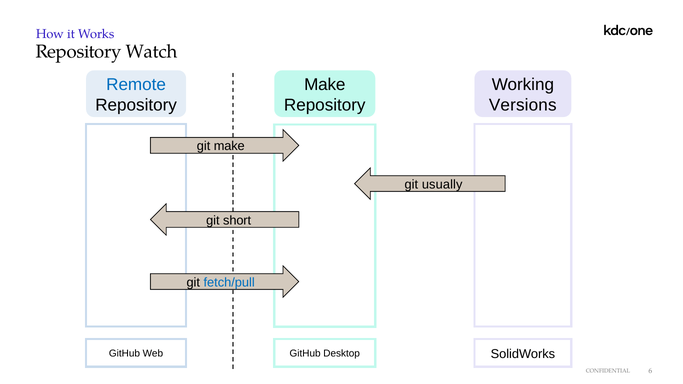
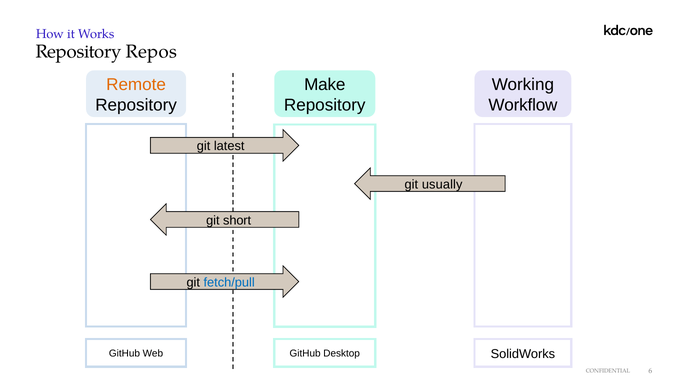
Watch: Watch -> Repos (151, 52)
Remote colour: blue -> orange (136, 85)
Versions: Versions -> Workflow (523, 105)
git make: make -> latest (229, 146)
